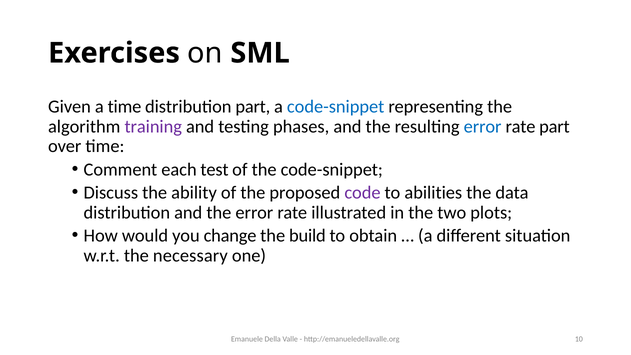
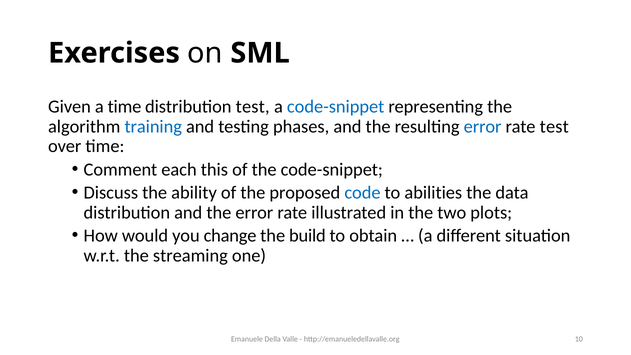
distribution part: part -> test (253, 107)
training colour: purple -> blue (153, 126)
rate part: part -> test (554, 126)
test: test -> this (214, 169)
code colour: purple -> blue (362, 193)
necessary: necessary -> streaming (190, 255)
